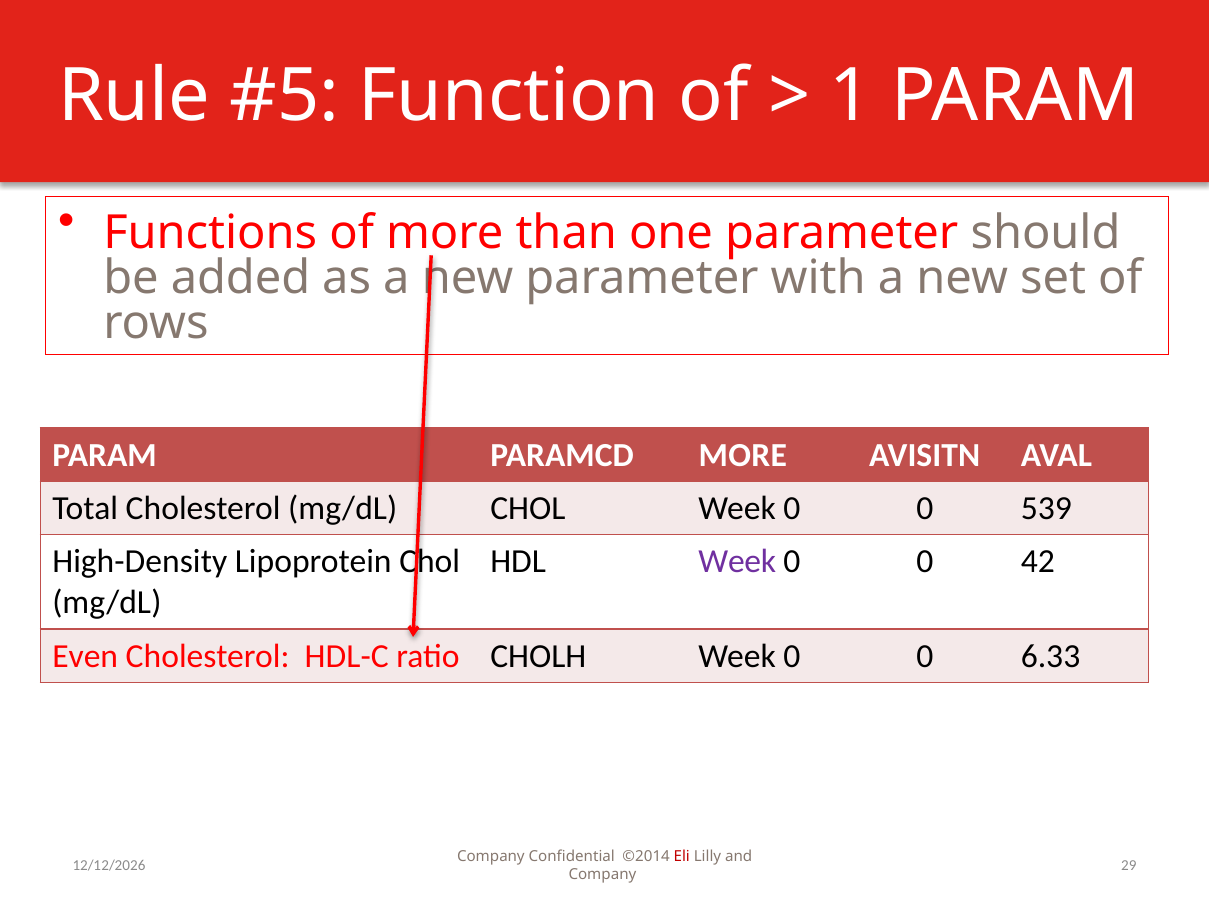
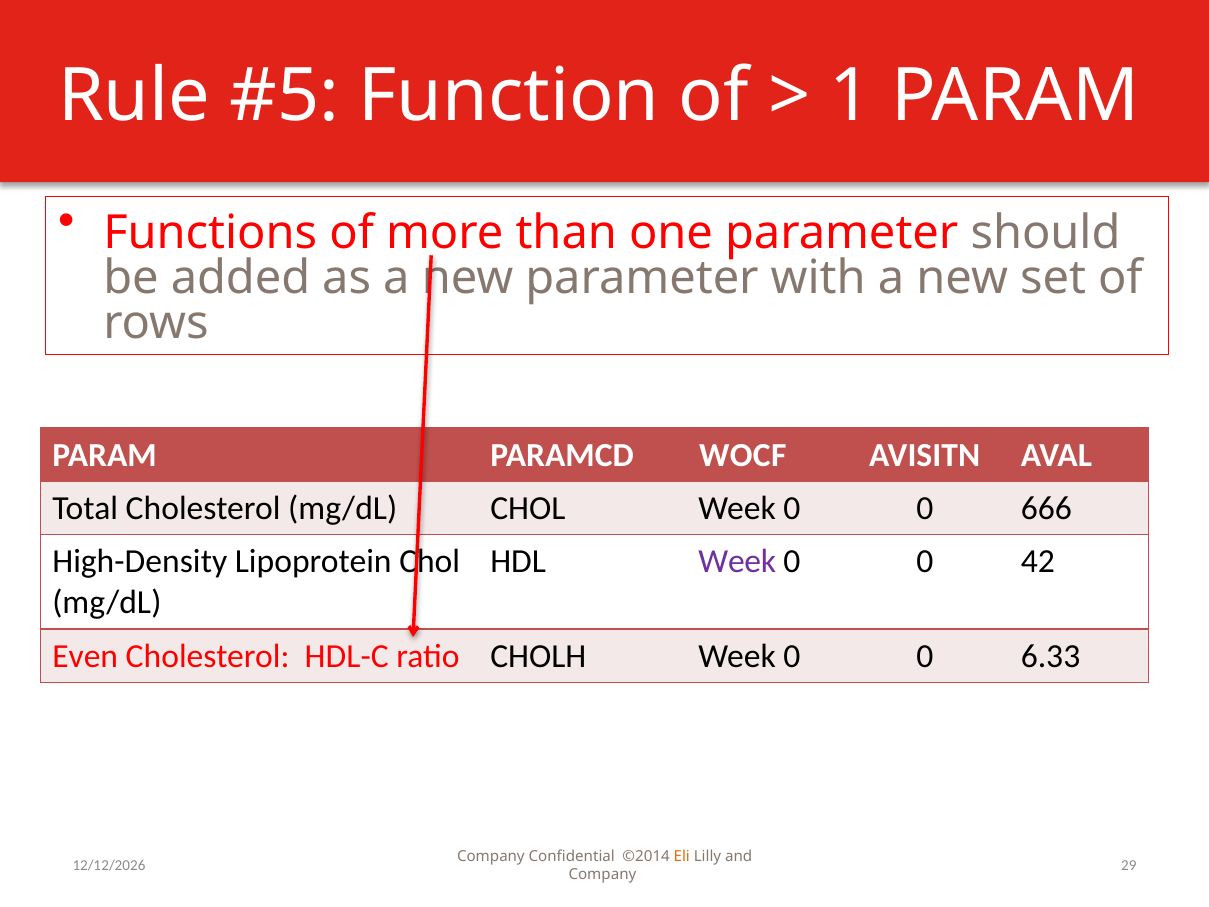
PARAMCD MORE: MORE -> WOCF (743, 455)
539: 539 -> 666 (1046, 508)
Eli colour: red -> orange (682, 856)
